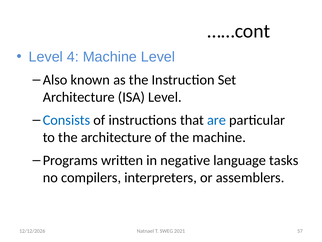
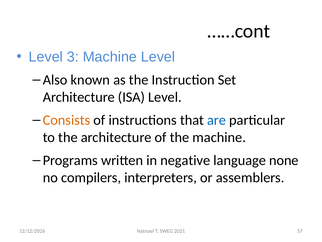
4: 4 -> 3 (73, 57)
Consists colour: blue -> orange (67, 120)
tasks: tasks -> none (284, 160)
